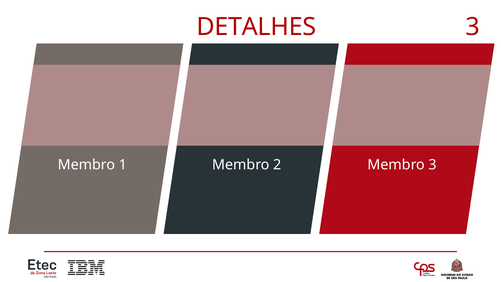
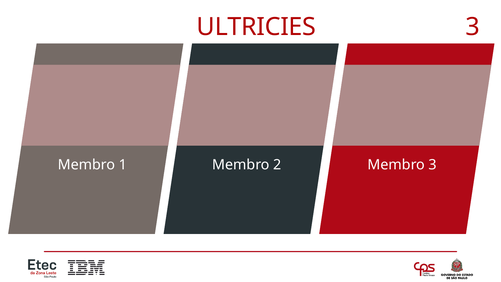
DETALHES: DETALHES -> ULTRICIES (256, 27)
